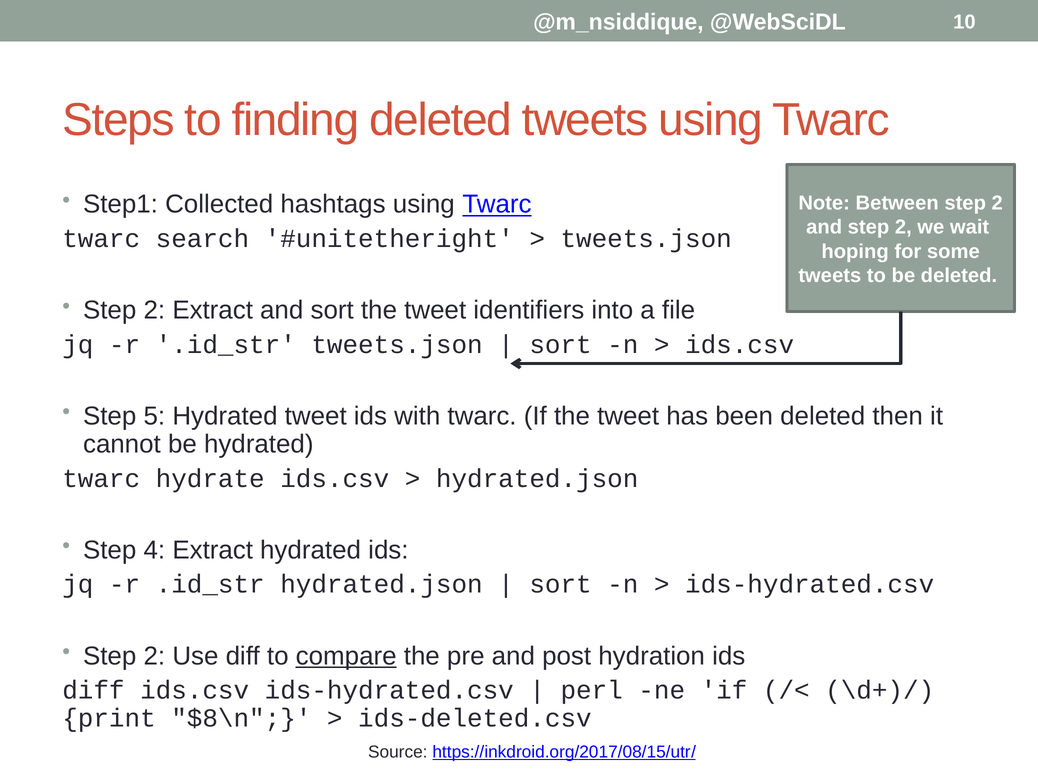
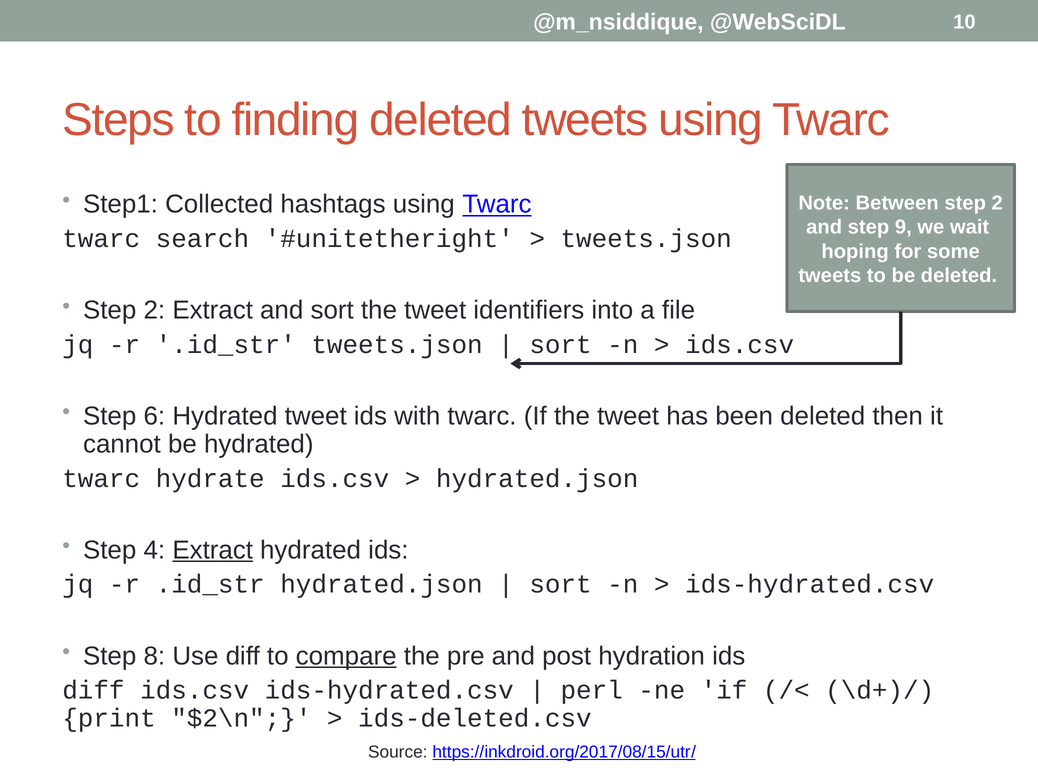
and step 2: 2 -> 9 (903, 227)
5: 5 -> 6 (154, 416)
Extract underline: none -> present (213, 550)
2: 2 -> 8 (154, 656)
$8\n: $8\n -> $2\n (241, 718)
